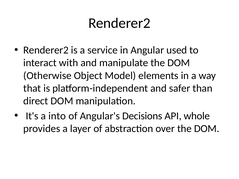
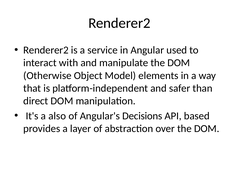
into: into -> also (57, 116)
whole: whole -> based (197, 116)
